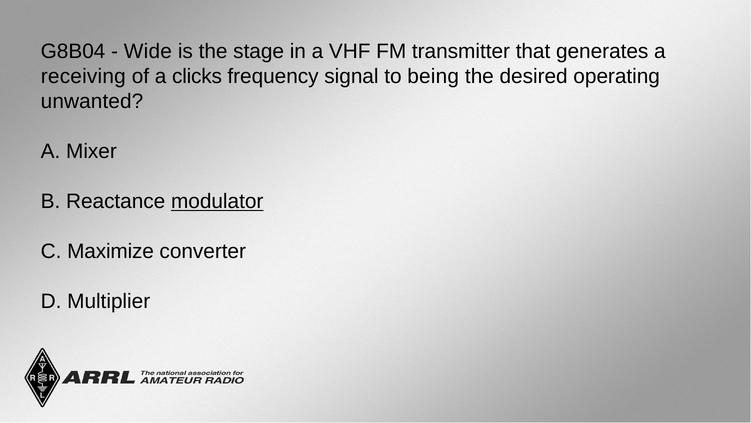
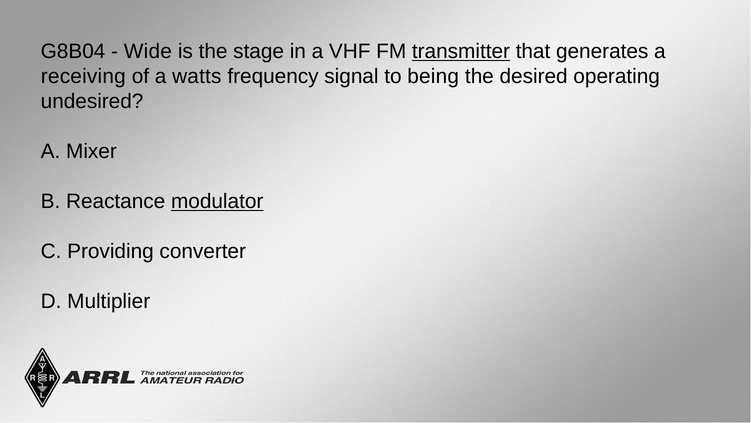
transmitter underline: none -> present (461, 51)
clicks: clicks -> watts (197, 76)
unwanted: unwanted -> undesired (92, 101)
Maximize: Maximize -> Providing (110, 251)
